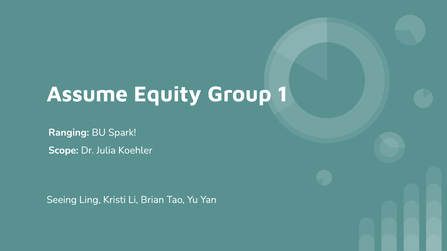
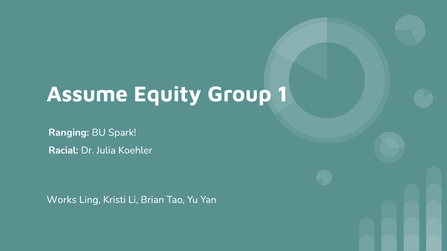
Scope: Scope -> Racial (63, 151)
Seeing: Seeing -> Works (62, 200)
